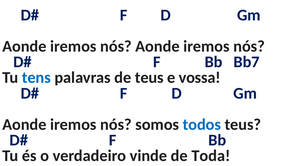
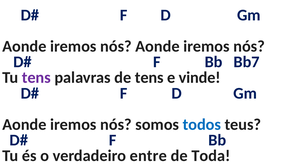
tens colour: blue -> purple (36, 78)
de teus: teus -> tens (149, 78)
vossa: vossa -> vinde (200, 78)
vinde: vinde -> entre (148, 156)
